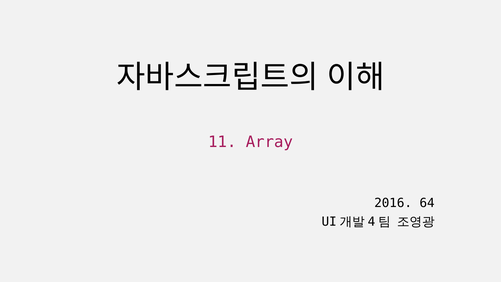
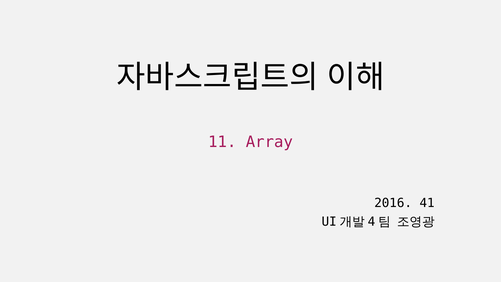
64: 64 -> 41 (427, 203)
